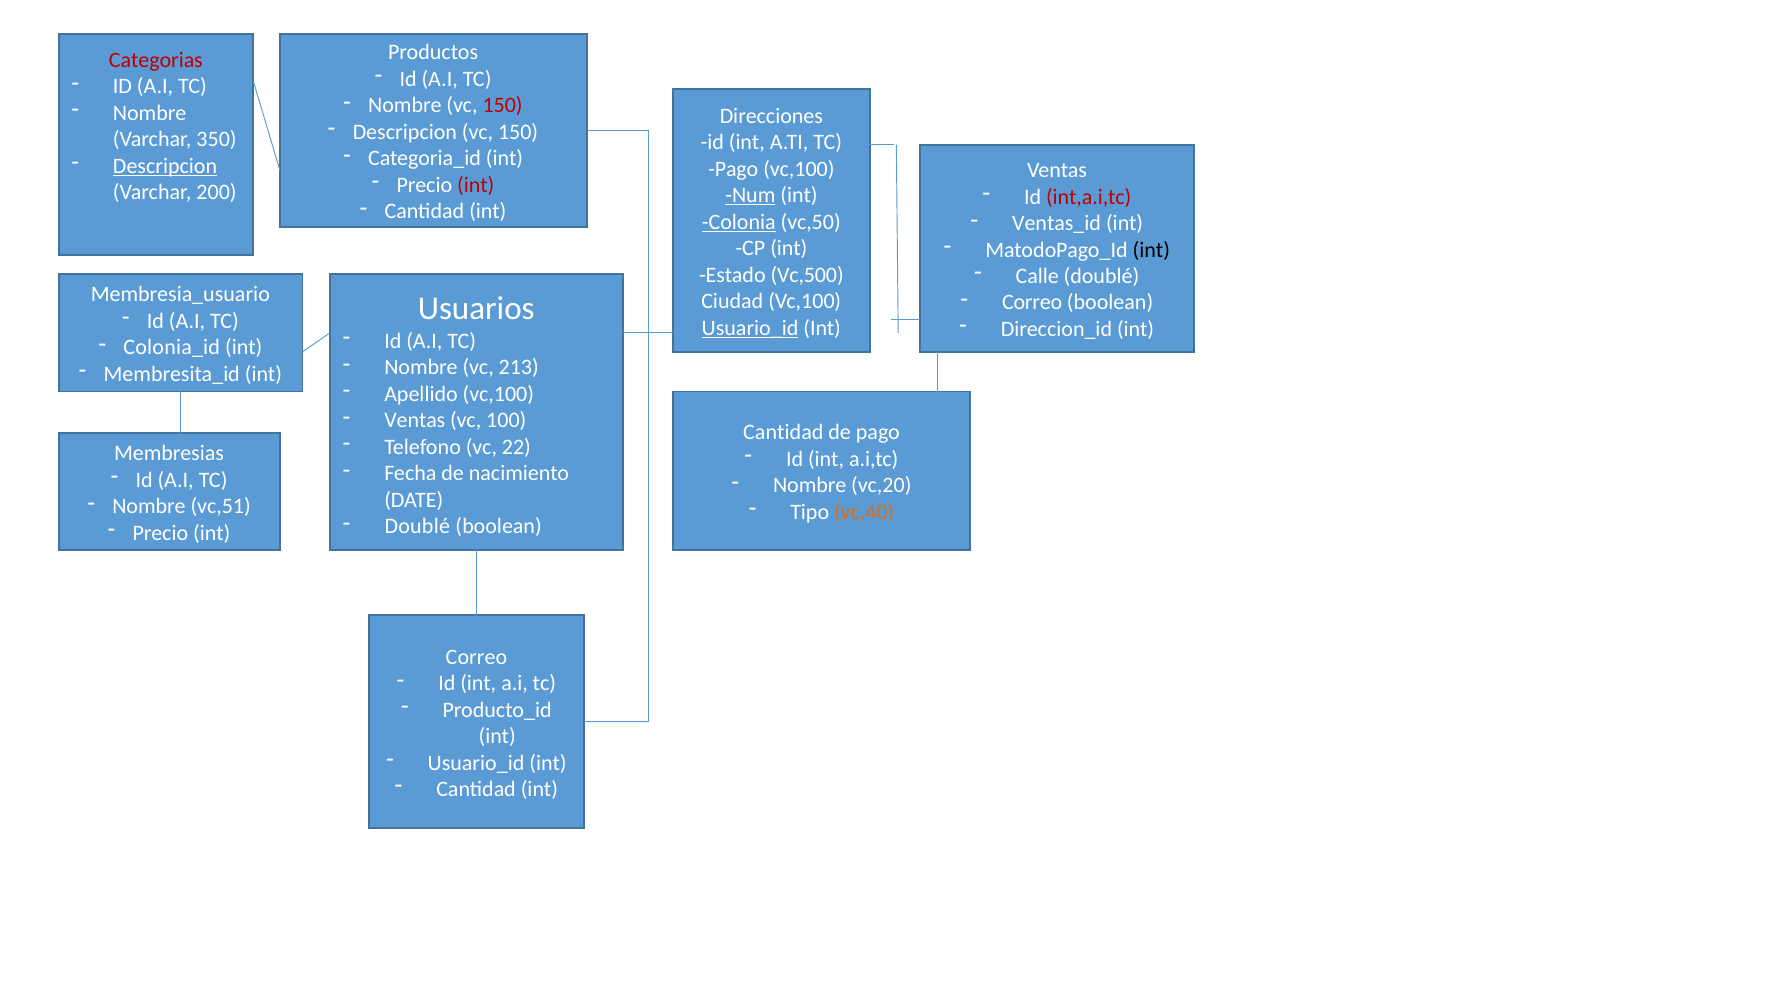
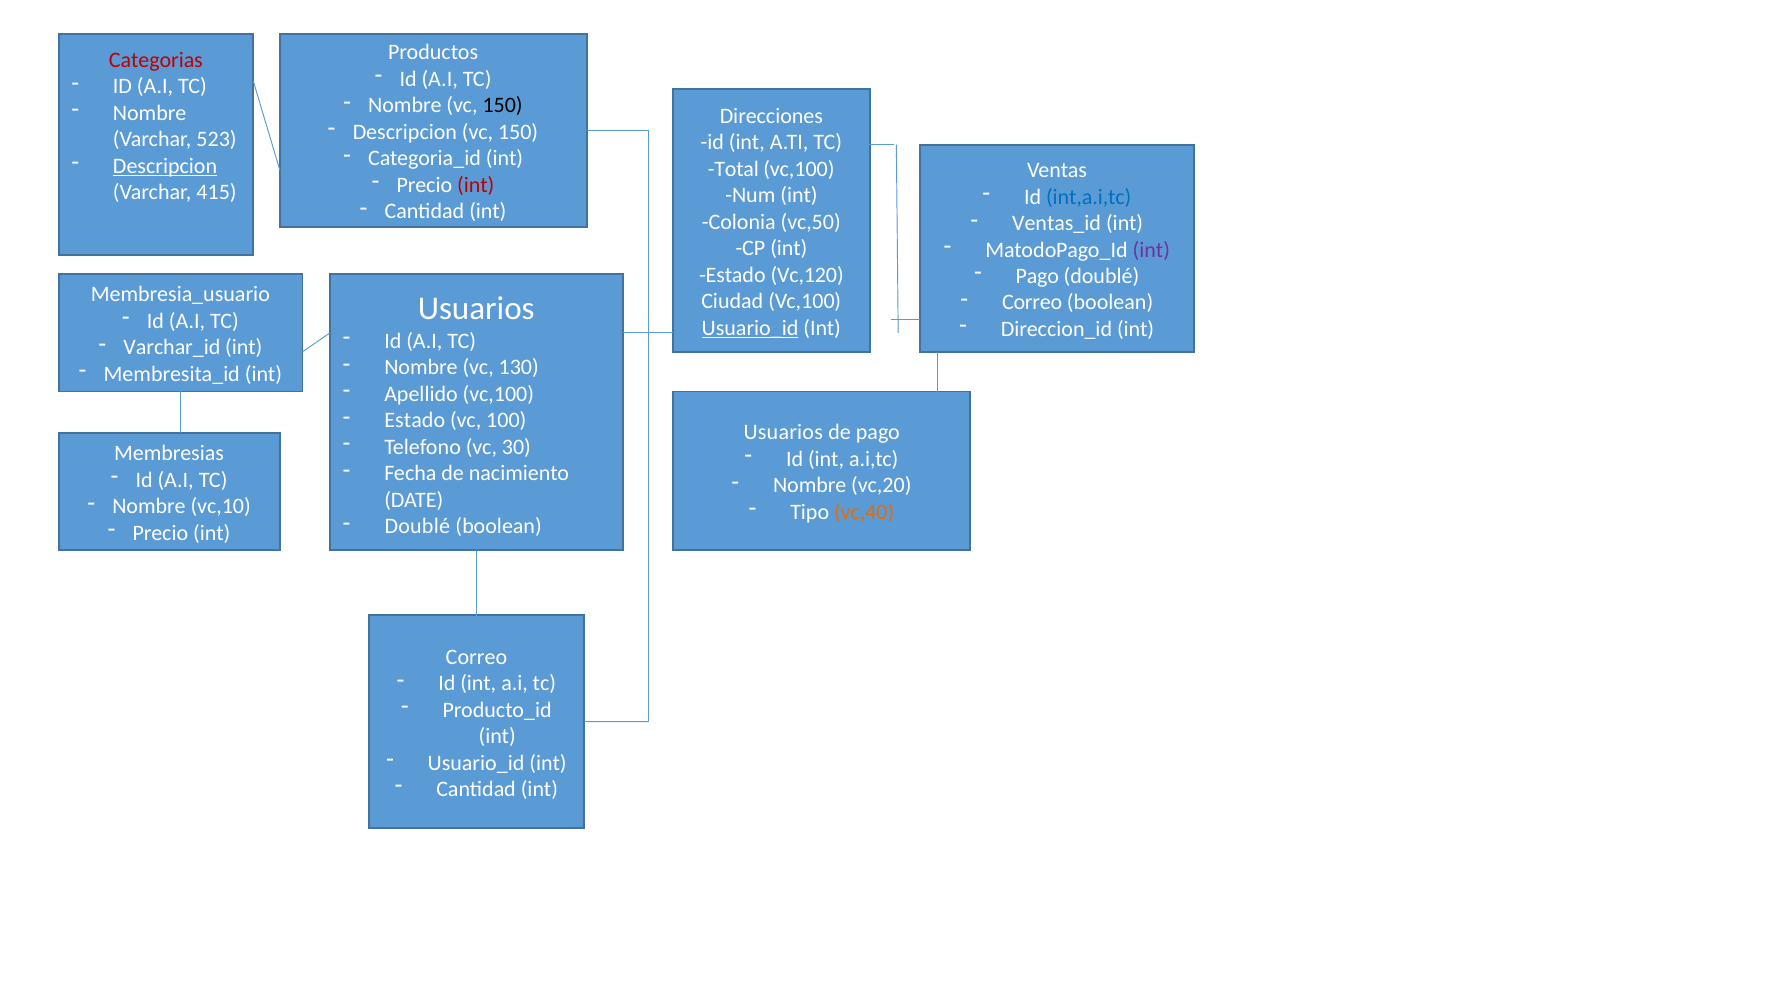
150 colour: red -> black (503, 106)
350: 350 -> 523 (217, 140)
Pago: Pago -> Total (733, 169)
200: 200 -> 415 (217, 192)
int,a.i,tc colour: red -> blue (1089, 197)
Num underline: present -> none (750, 195)
Colonia underline: present -> none (739, 222)
int colour: black -> purple (1151, 250)
Calle: Calle -> Pago (1037, 276)
Vc,500: Vc,500 -> Vc,120 (807, 275)
Colonia_id: Colonia_id -> Varchar_id (172, 348)
213: 213 -> 130 (519, 367)
Ventas: Ventas -> Estado (415, 420)
Cantidad: Cantidad -> Usuarios (783, 433)
22: 22 -> 30 (516, 447)
vc,51: vc,51 -> vc,10 (221, 506)
